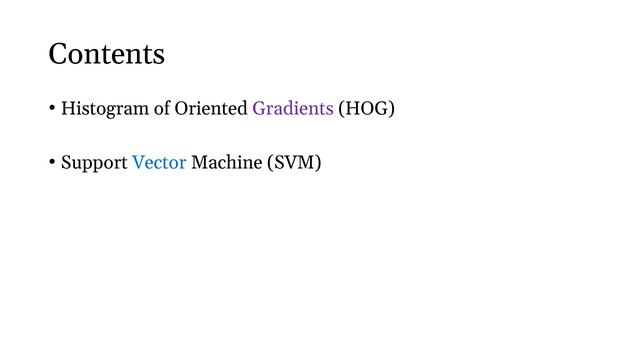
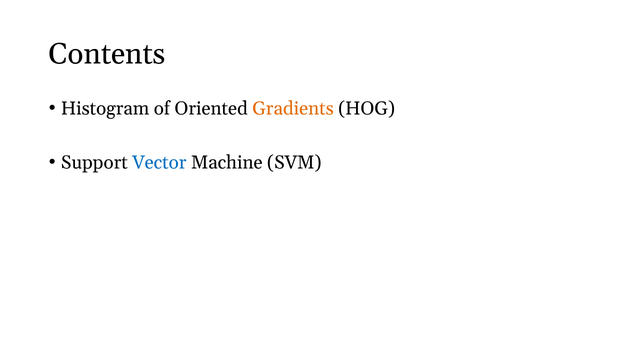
Gradients colour: purple -> orange (293, 109)
